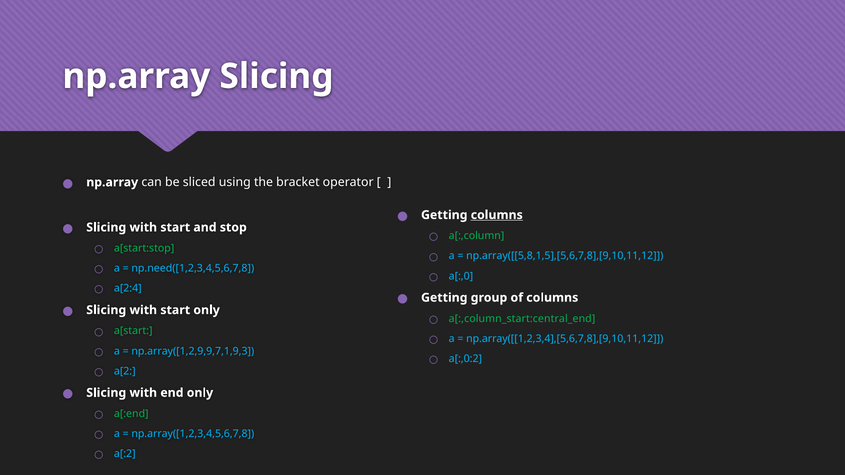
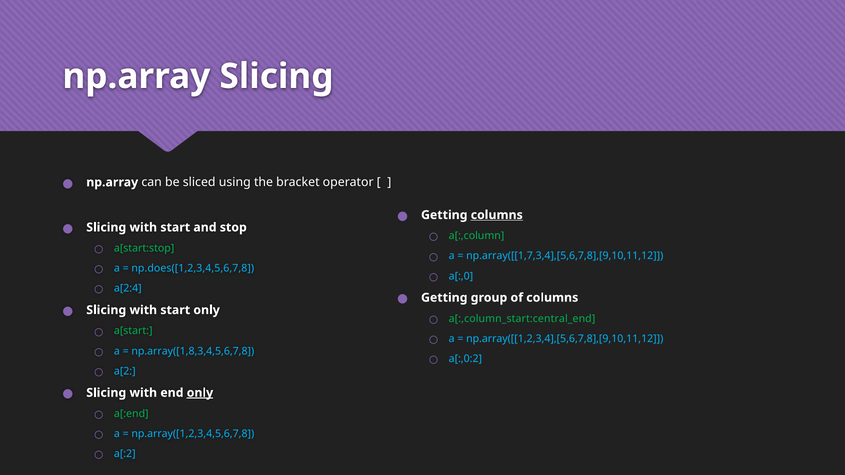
np.array([[5,8,1,5],[5,6,7,8],[9,10,11,12: np.array([[5,8,1,5],[5,6,7,8],[9,10,11,12 -> np.array([[1,7,3,4],[5,6,7,8],[9,10,11,12 (565, 256)
np.need([1,2,3,4,5,6,7,8: np.need([1,2,3,4,5,6,7,8 -> np.does([1,2,3,4,5,6,7,8 (193, 269)
np.array([1,2,9,9,7,1,9,3: np.array([1,2,9,9,7,1,9,3 -> np.array([1,8,3,4,5,6,7,8 (193, 351)
only underline: none -> present (200, 393)
